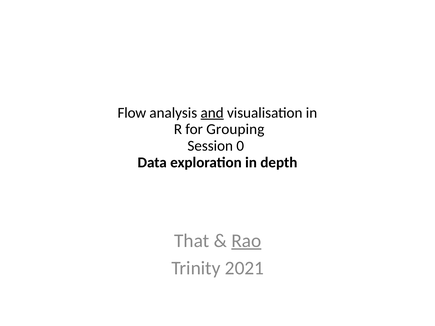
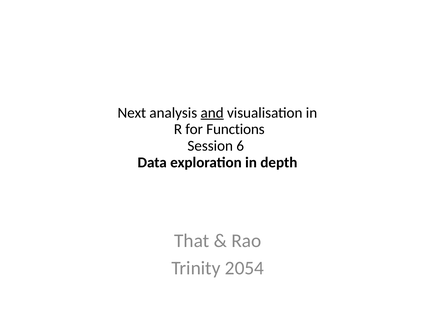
Flow: Flow -> Next (132, 113)
Grouping: Grouping -> Functions (235, 129)
0: 0 -> 6 (240, 146)
Rao underline: present -> none (246, 241)
2021: 2021 -> 2054 (245, 268)
